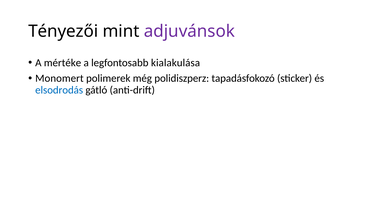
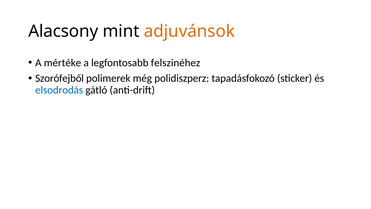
Tényezői: Tényezői -> Alacsony (63, 31)
adjuvánsok colour: purple -> orange (189, 31)
kialakulása: kialakulása -> felszinéhez (176, 63)
Monomert: Monomert -> Szorófejből (60, 78)
